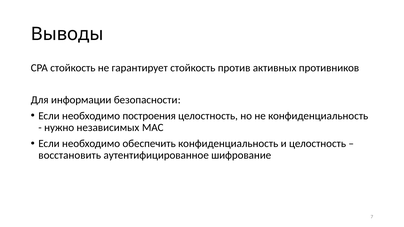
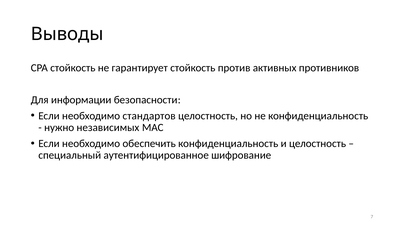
построения: построения -> стандартов (149, 116)
восстановить: восстановить -> специальный (70, 156)
